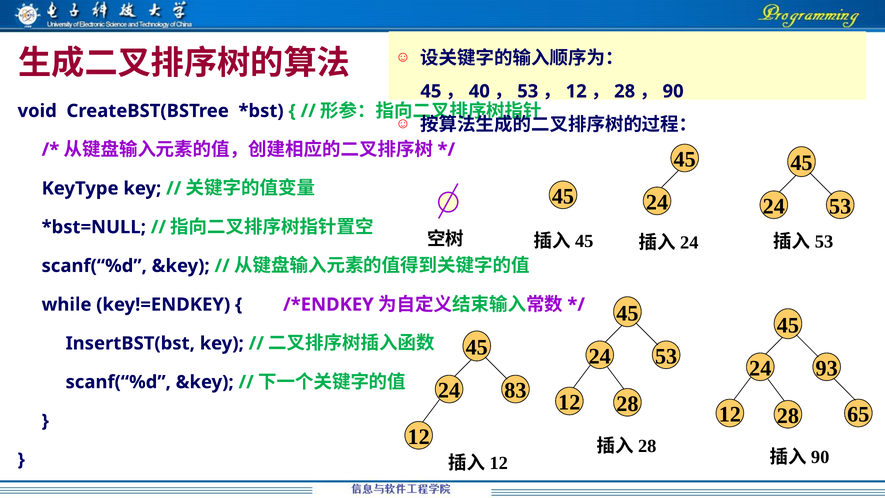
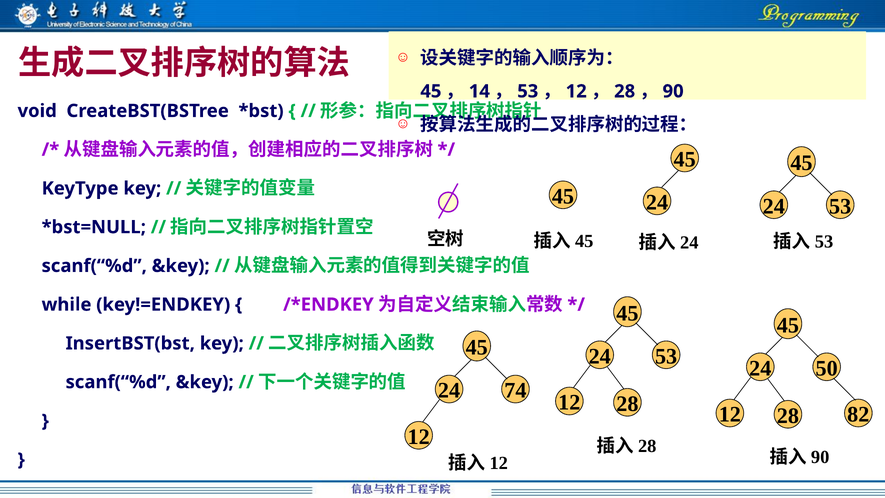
40: 40 -> 14 (479, 91)
93: 93 -> 50 (827, 368)
83: 83 -> 74 (515, 390)
65: 65 -> 82 (858, 414)
